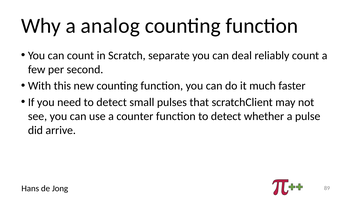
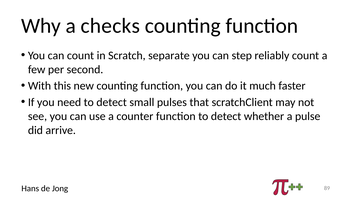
analog: analog -> checks (110, 26)
deal: deal -> step (242, 56)
